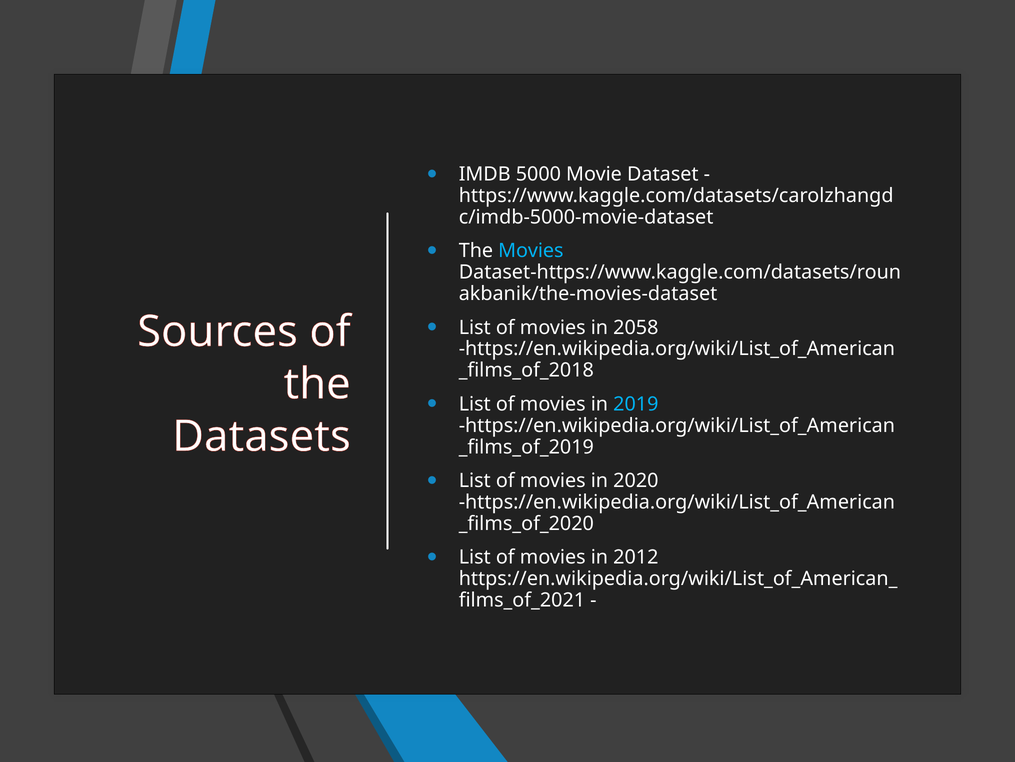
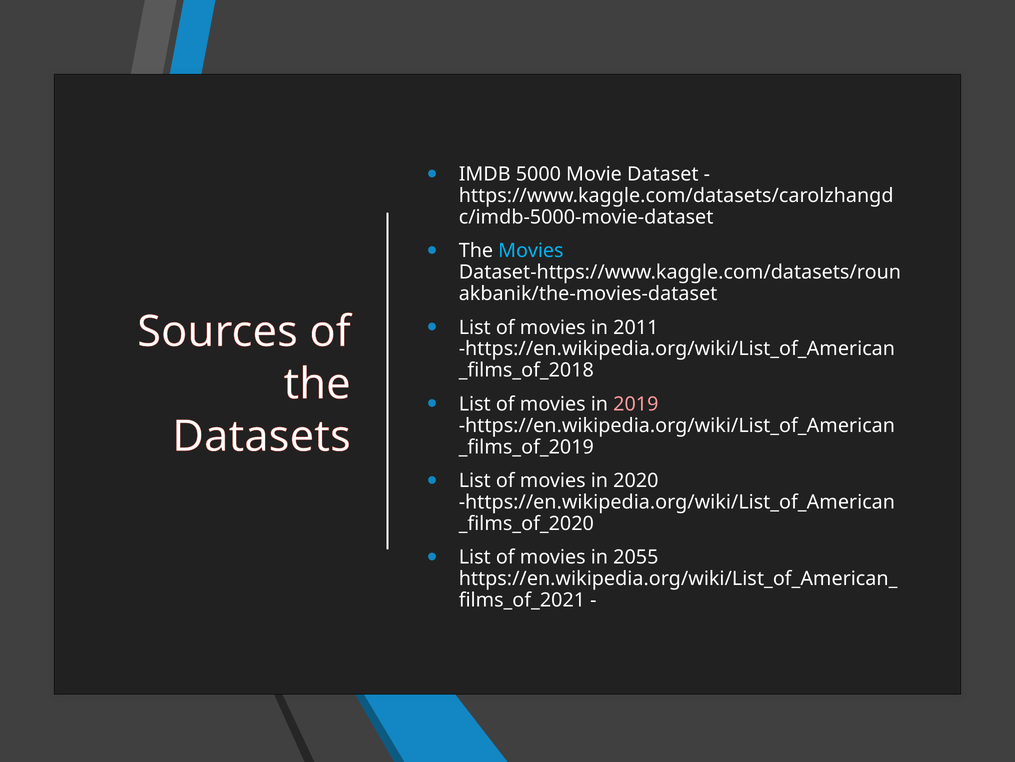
2058: 2058 -> 2011 (636, 327)
2019 colour: light blue -> pink (636, 404)
2012: 2012 -> 2055 (636, 557)
